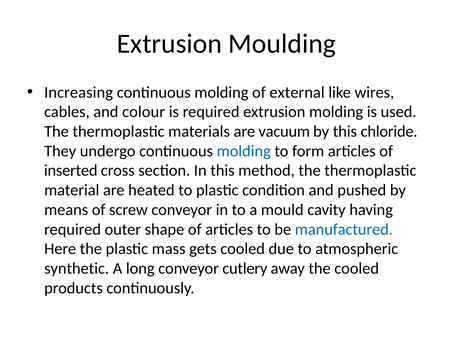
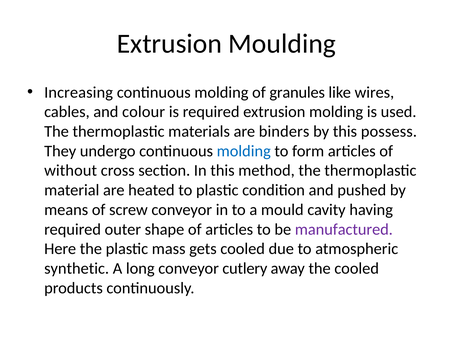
external: external -> granules (297, 92)
vacuum: vacuum -> binders (284, 132)
chloride: chloride -> possess (389, 132)
inserted: inserted -> without (71, 171)
manufactured colour: blue -> purple (344, 230)
